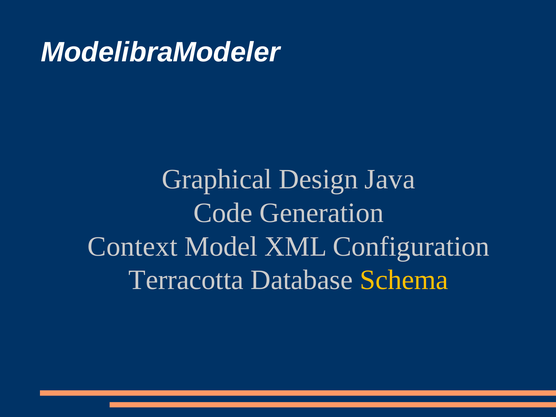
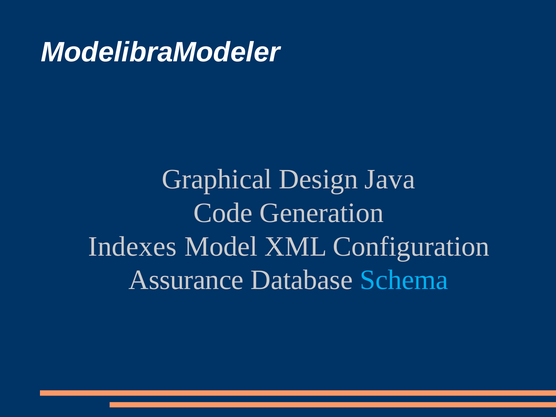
Context: Context -> Indexes (132, 246)
Terracotta: Terracotta -> Assurance (186, 280)
Schema colour: yellow -> light blue (404, 280)
